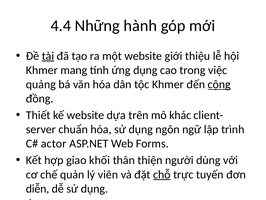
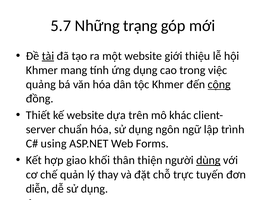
4.4: 4.4 -> 5.7 (61, 26)
Những hành: hành -> trạng (140, 26)
actor: actor -> using (54, 143)
dùng underline: none -> present (208, 160)
viên: viên -> thay (108, 174)
chỗ underline: present -> none (162, 174)
